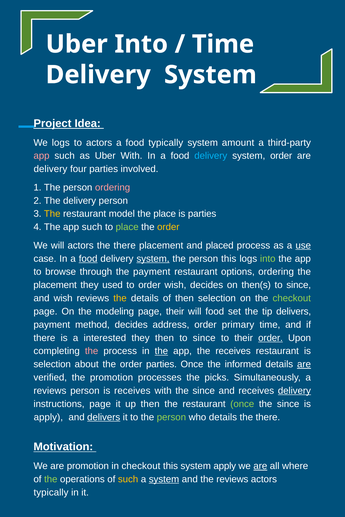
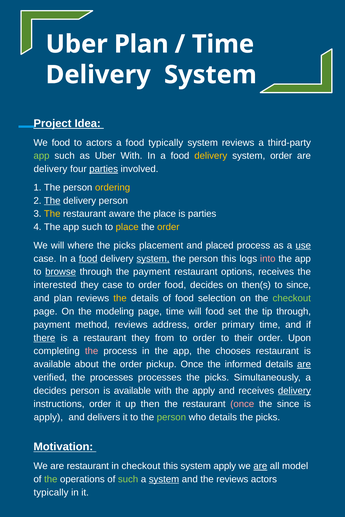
Into: Into -> Plan (141, 44)
We logs: logs -> food (61, 143)
system amount: amount -> reviews (238, 143)
app colour: pink -> light green (42, 156)
delivery colour: light blue -> yellow (211, 156)
parties underline: none -> present (104, 169)
ordering colour: pink -> yellow (113, 188)
The underline: none -> present (52, 201)
model: model -> aware (122, 214)
place colour: light green -> yellow (127, 227)
will actors: actors -> where (81, 246)
there: there -> picks (125, 246)
into colour: light green -> pink (268, 259)
browse underline: none -> present (61, 272)
options ordering: ordering -> receives (276, 272)
placement: placement -> interested (55, 285)
they used: used -> case (112, 285)
order wish: wish -> food (175, 285)
and wish: wish -> plan (63, 299)
of then: then -> food (184, 299)
page their: their -> time (175, 312)
tip delivers: delivers -> through (294, 312)
method decides: decides -> reviews (131, 325)
there underline: none -> present (44, 338)
a interested: interested -> restaurant (105, 338)
they then: then -> from (165, 338)
since: since -> order (204, 338)
order underline: present -> none (271, 338)
the underline: present -> none (161, 351)
the receives: receives -> chooses (233, 351)
selection: selection -> available (52, 365)
order parties: parties -> pickup (161, 365)
the promotion: promotion -> processes (112, 378)
reviews: reviews -> decides (50, 391)
person is receives: receives -> available (132, 391)
with the since: since -> apply (204, 391)
instructions page: page -> order (100, 404)
once colour: light green -> pink (242, 404)
delivers underline: present -> none (104, 418)
there: there -> picks (268, 418)
are promotion: promotion -> restaurant (88, 466)
where: where -> model (295, 466)
such colour: yellow -> light green (128, 480)
